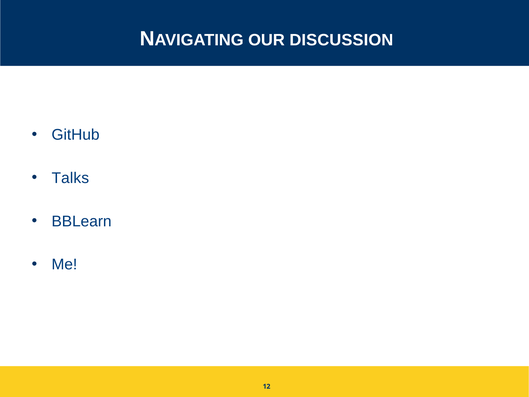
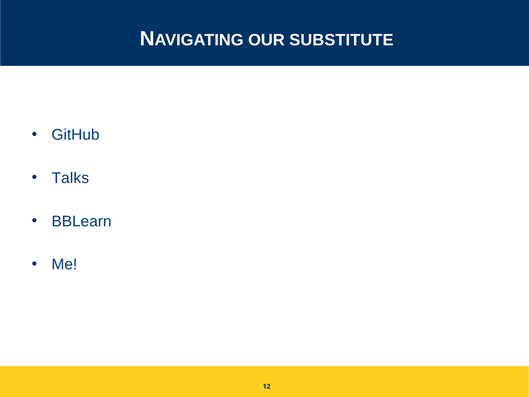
DISCUSSION: DISCUSSION -> SUBSTITUTE (341, 40)
